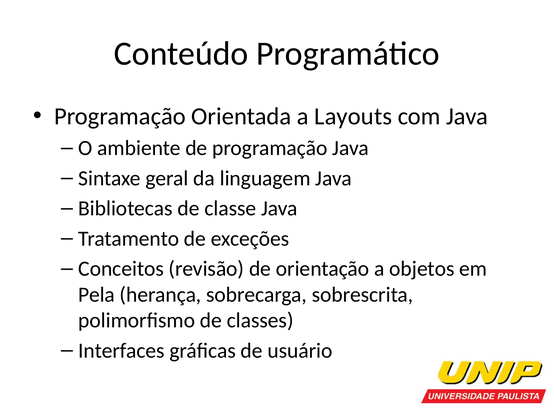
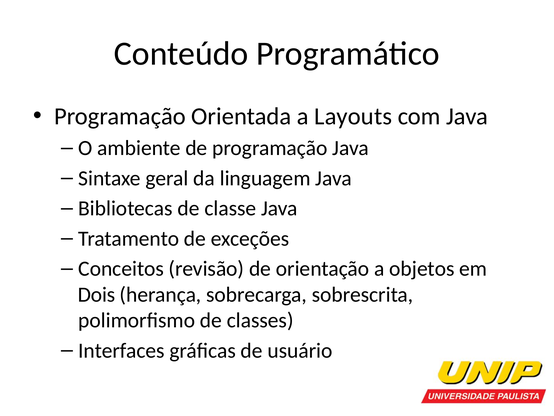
Pela: Pela -> Dois (97, 294)
